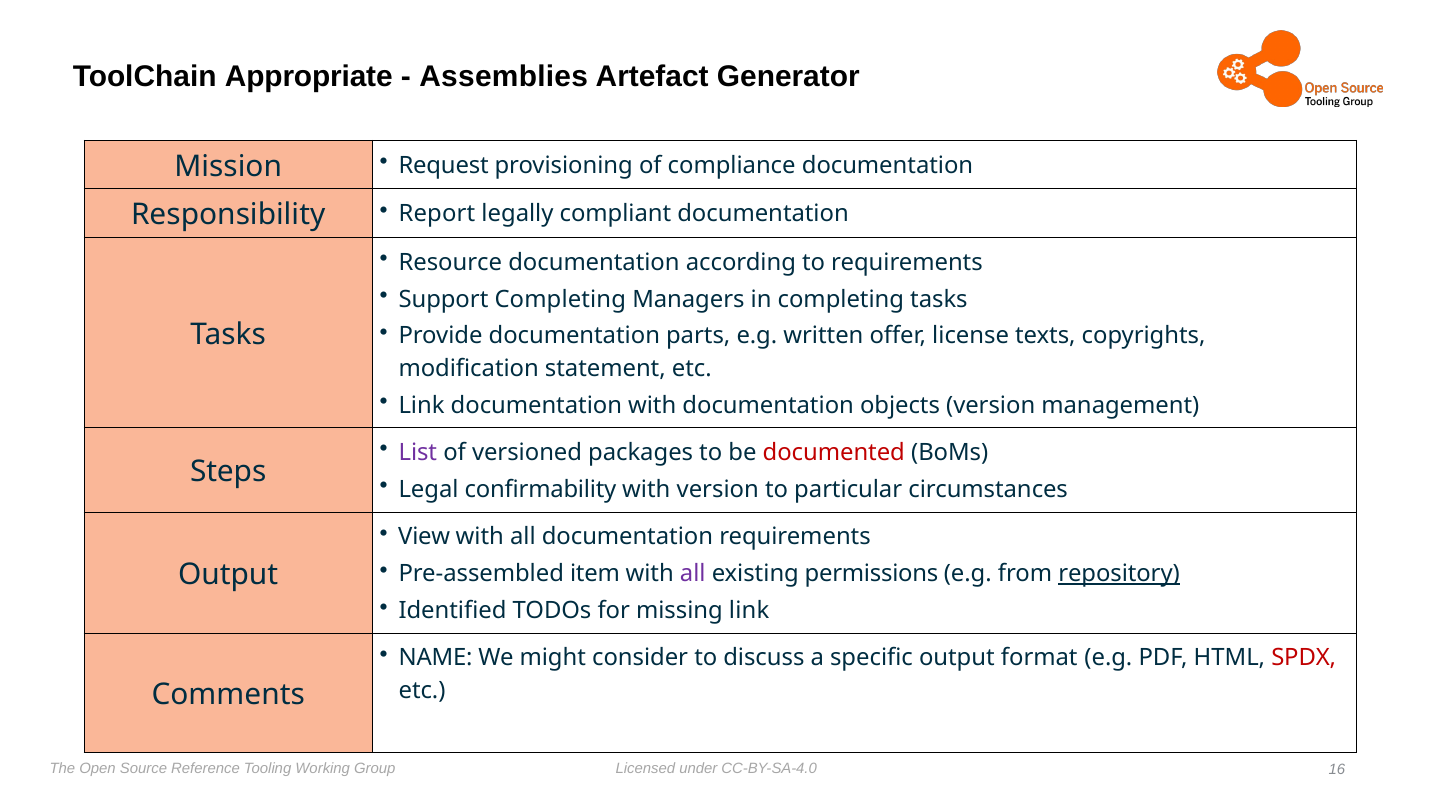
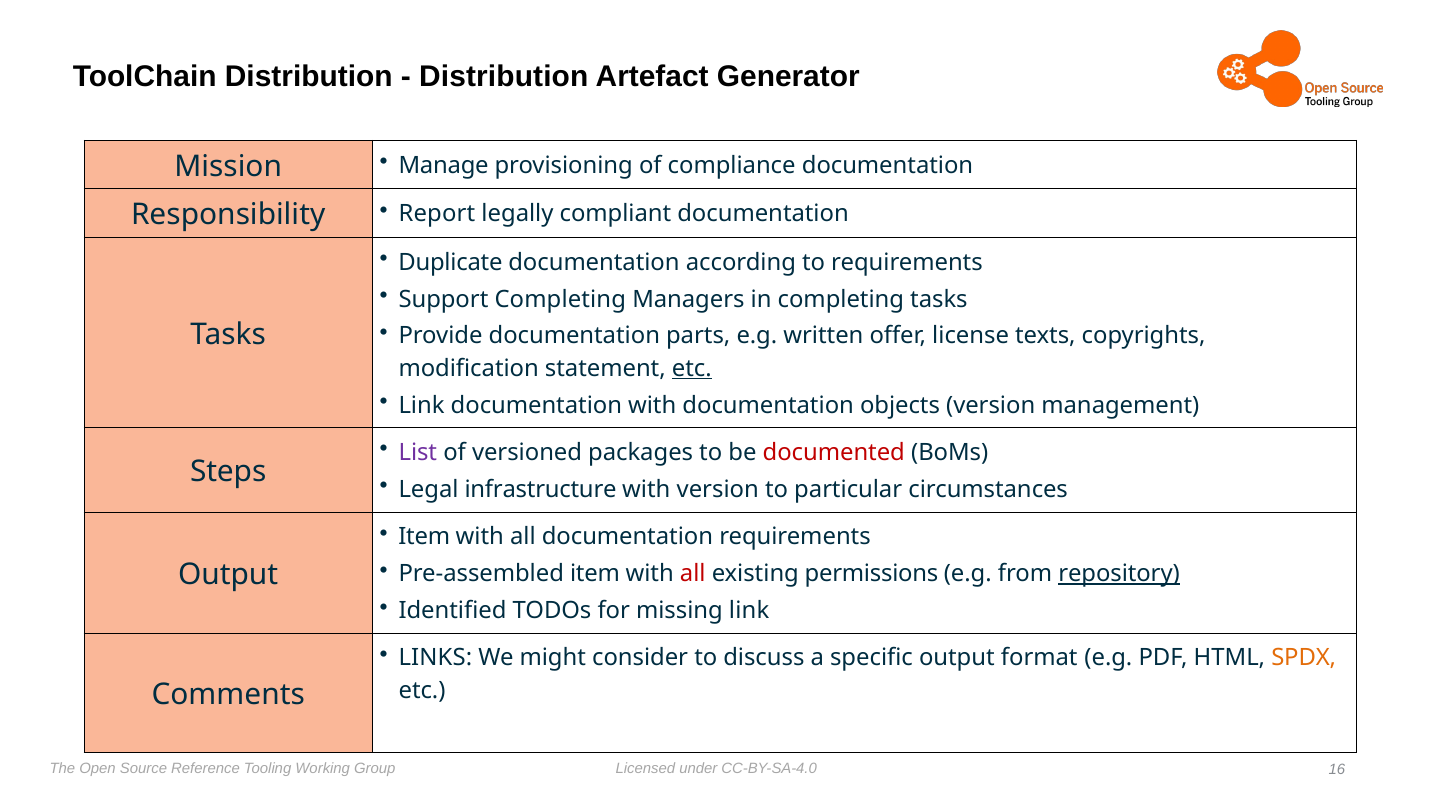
ToolChain Appropriate: Appropriate -> Distribution (309, 77)
Assemblies: Assemblies -> Distribution (504, 77)
Request: Request -> Manage (444, 165)
Resource: Resource -> Duplicate (450, 262)
etc underline: none -> present (692, 368)
confirmability: confirmability -> infrastructure (541, 490)
View: View -> Item (424, 537)
all colour: purple -> red (693, 574)
NAME: NAME -> LINKS (435, 658)
SPDX colour: red -> orange (1304, 658)
